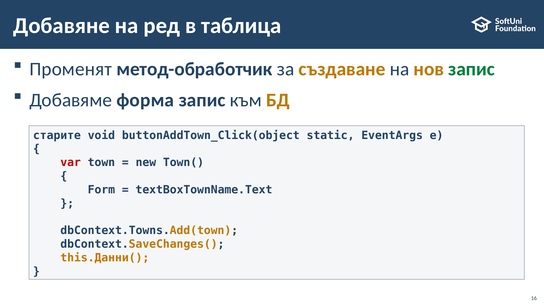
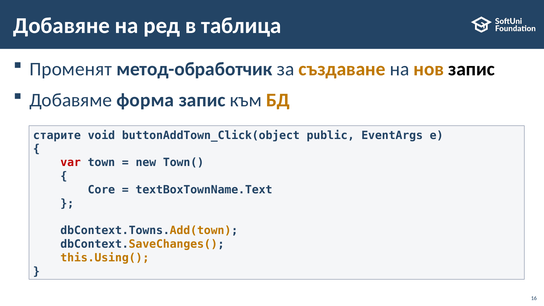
запис colour: green -> black (472, 69)
static: static -> public (331, 135)
Form: Form -> Core (101, 190)
this.Данни(: this.Данни( -> this.Using( (105, 258)
